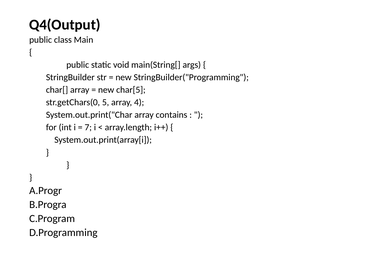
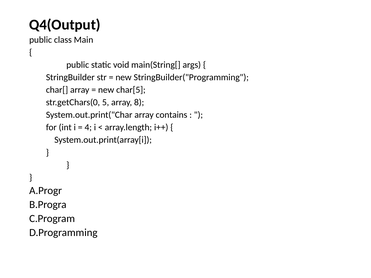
4: 4 -> 8 (139, 103)
7: 7 -> 4 (88, 128)
